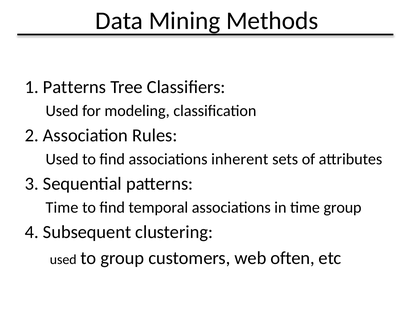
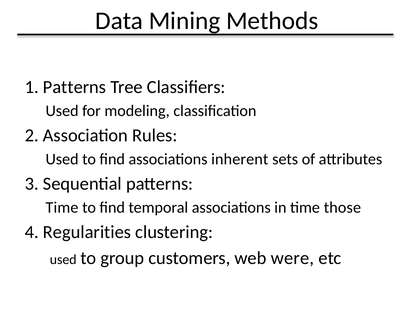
time group: group -> those (342, 207)
Subsequent: Subsequent -> Regularities (87, 232)
often: often -> were (292, 258)
